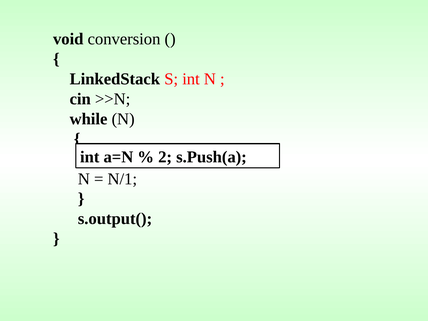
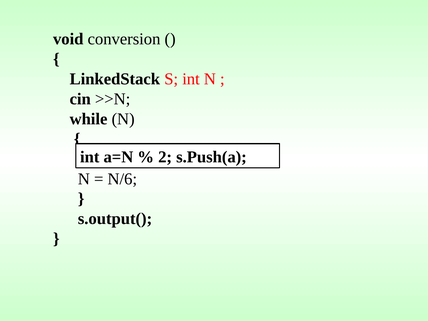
N/1: N/1 -> N/6 (122, 179)
